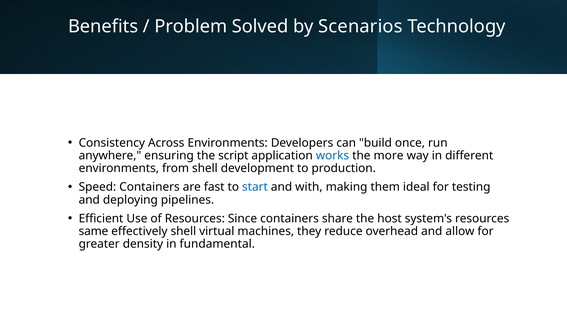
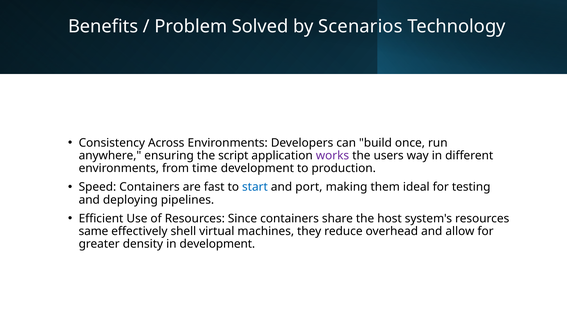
works colour: blue -> purple (333, 156)
more: more -> users (389, 156)
from shell: shell -> time (205, 168)
with: with -> port (309, 187)
in fundamental: fundamental -> development (217, 244)
